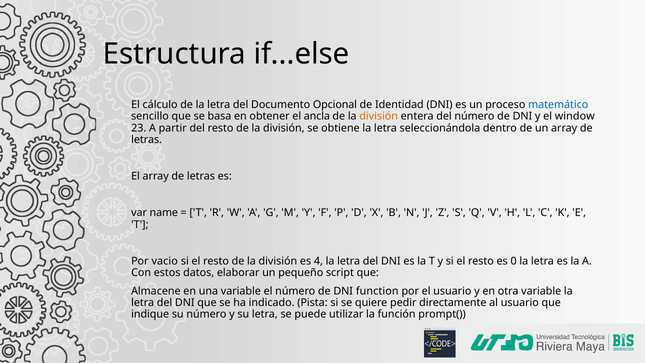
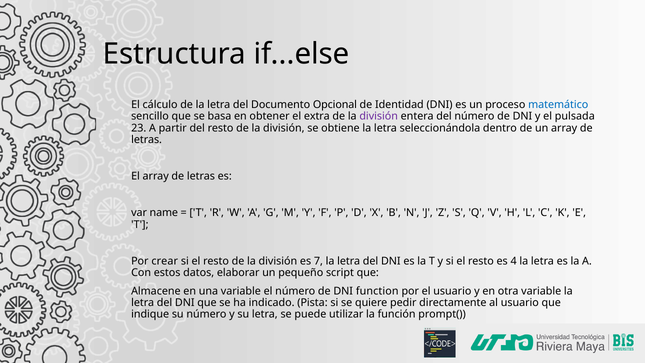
ancla: ancla -> extra (317, 116)
división colour: orange -> purple (379, 116)
window: window -> pulsada (575, 116)
vacio: vacio -> crear (165, 261)
4: 4 -> 7 (318, 261)
0: 0 -> 4 (514, 261)
